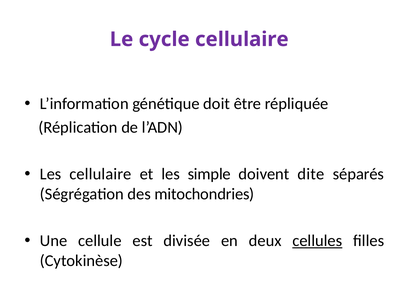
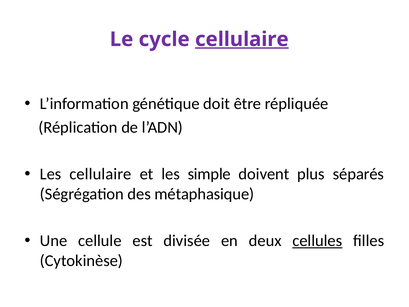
cellulaire underline: none -> present (242, 39)
dite: dite -> plus (311, 174)
mitochondries: mitochondries -> métaphasique (204, 194)
